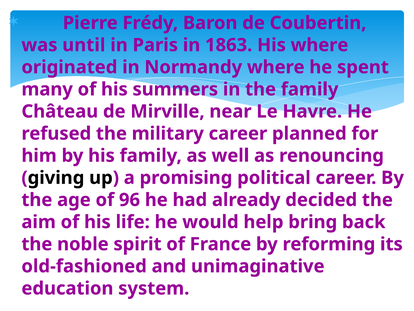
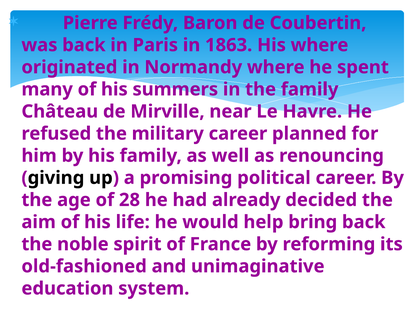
was until: until -> back (84, 45)
96: 96 -> 28 (129, 200)
